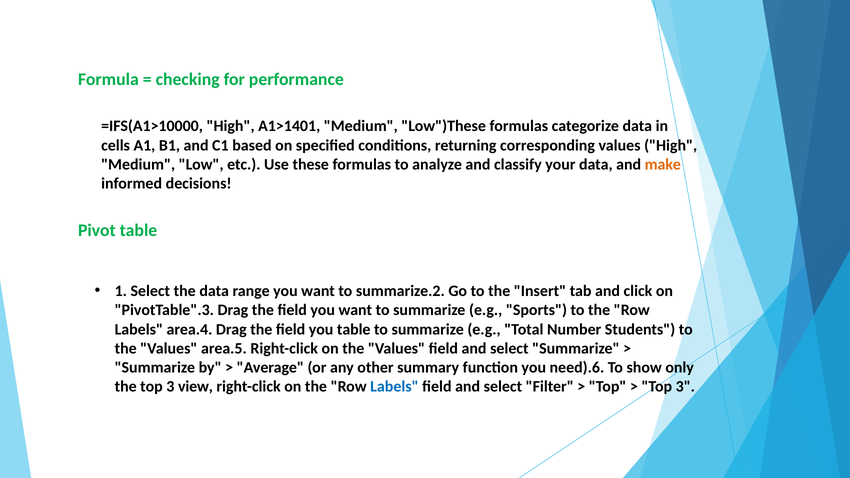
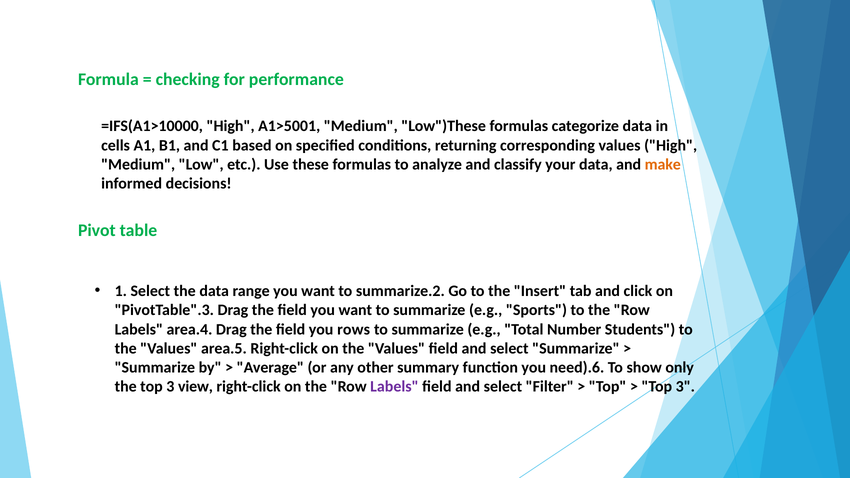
A1>1401: A1>1401 -> A1>5001 (289, 126)
you table: table -> rows (354, 329)
Labels colour: blue -> purple (394, 387)
